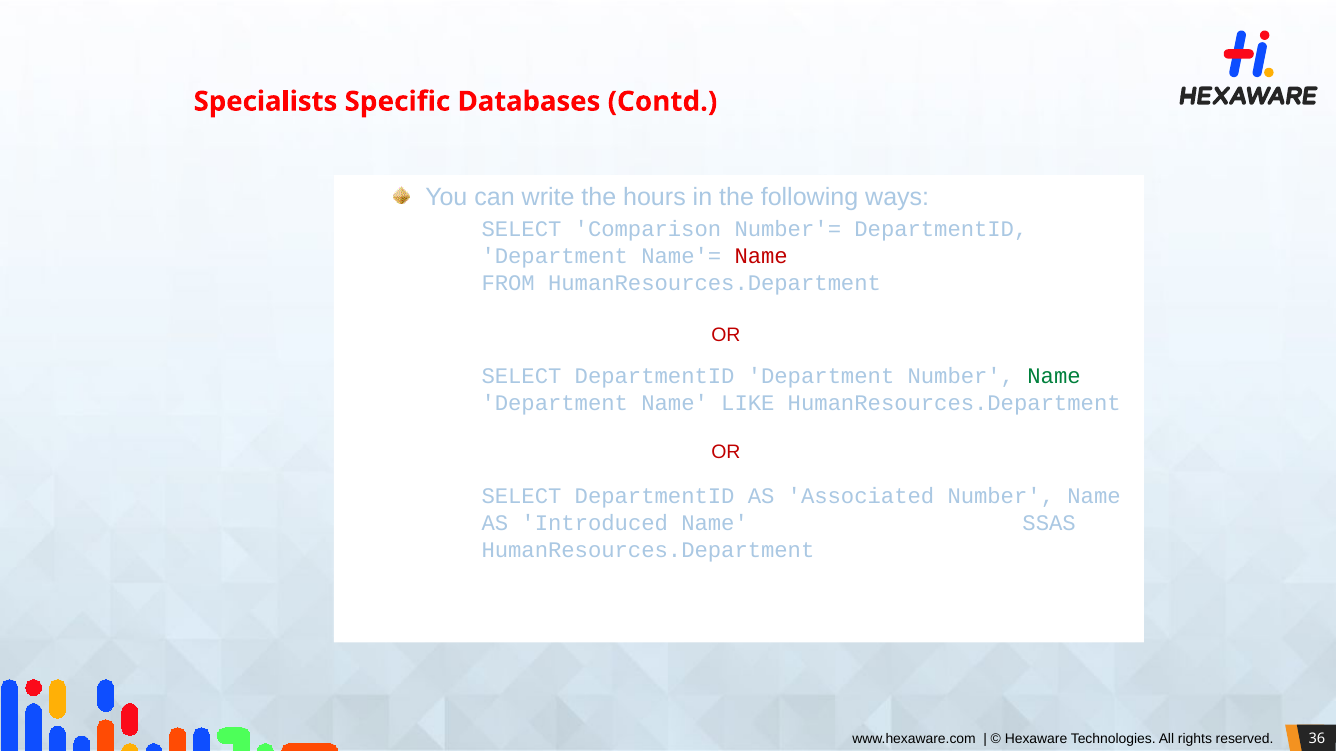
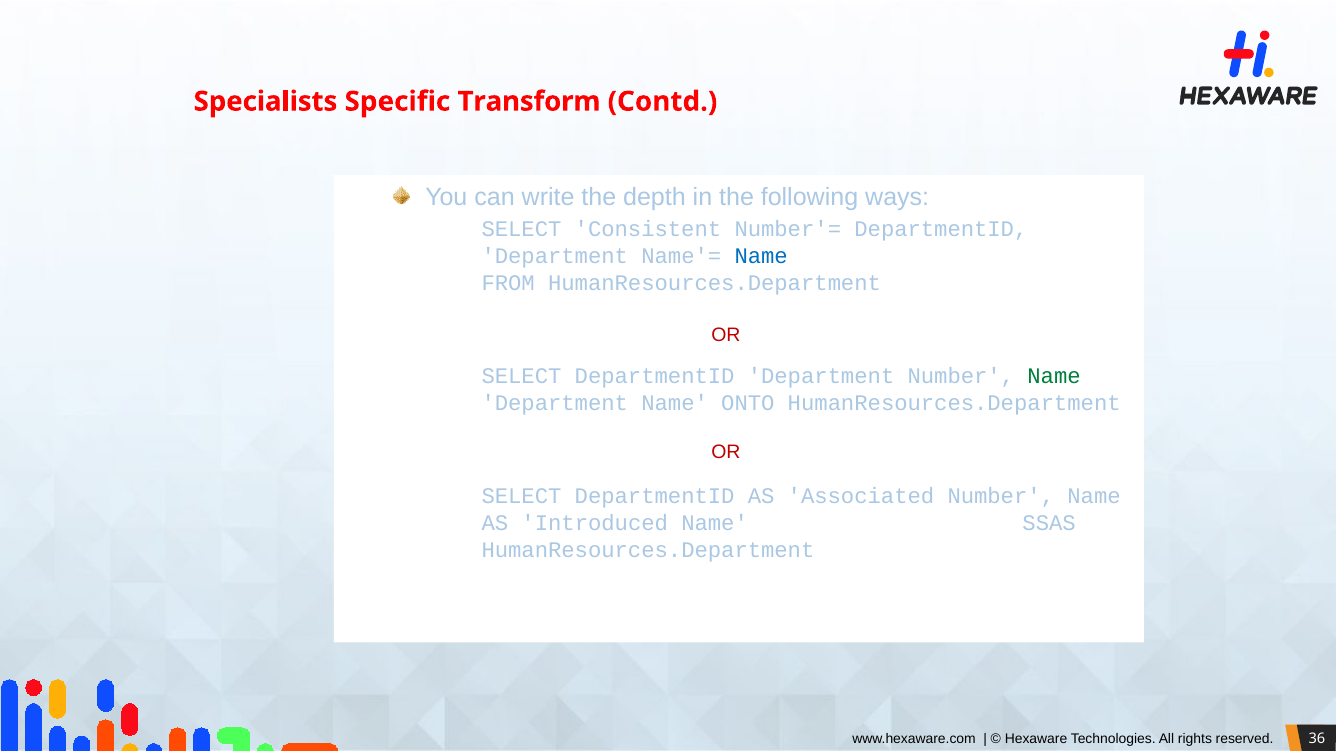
Databases: Databases -> Transform (529, 102)
hours: hours -> depth (654, 197)
Comparison: Comparison -> Consistent (648, 230)
Name colour: red -> blue (761, 256)
LIKE: LIKE -> ONTO (748, 403)
